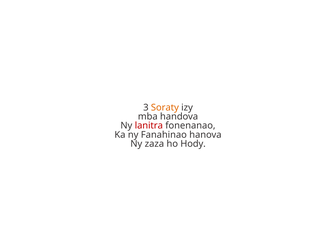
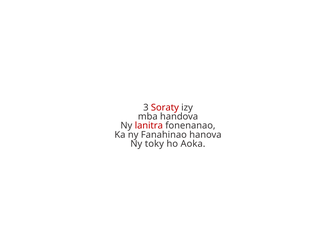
Soraty colour: orange -> red (165, 107)
zaza: zaza -> toky (154, 144)
Hody: Hody -> Aoka (193, 144)
